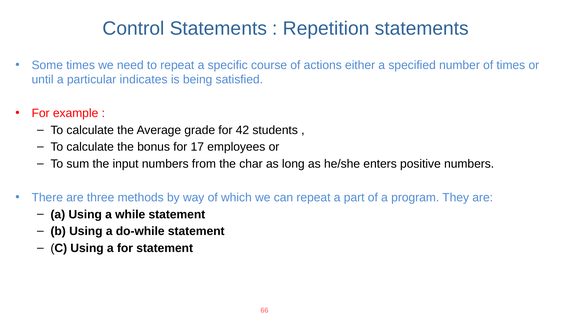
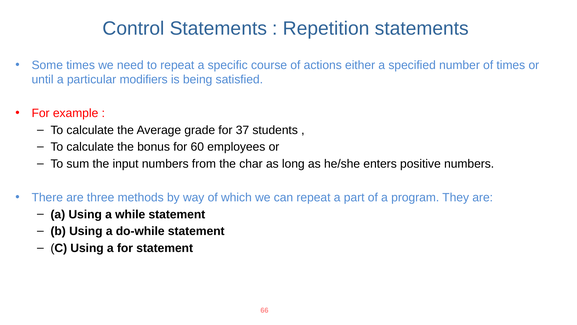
indicates: indicates -> modifiers (144, 79)
42: 42 -> 37 (242, 130)
17: 17 -> 60 (197, 147)
